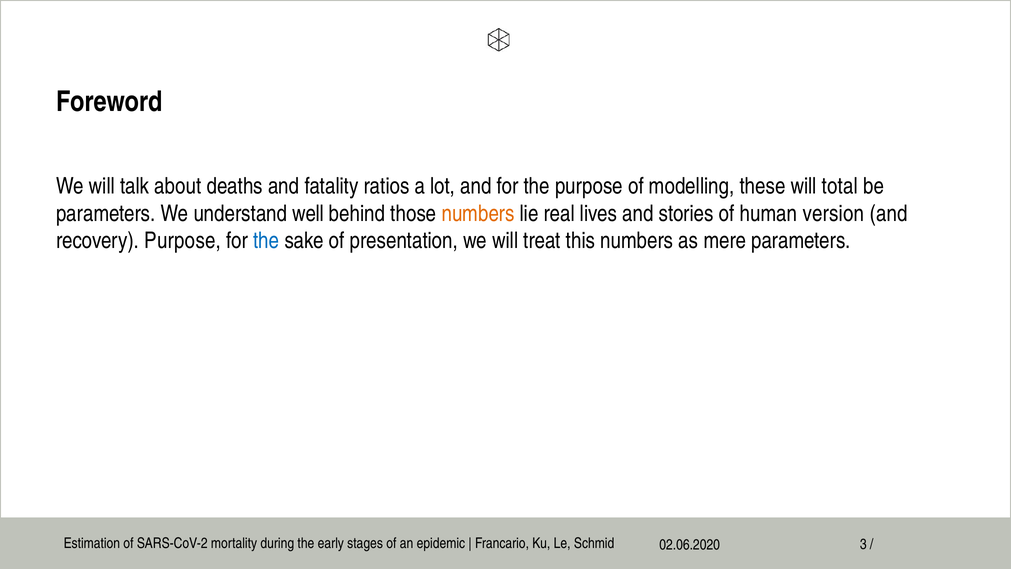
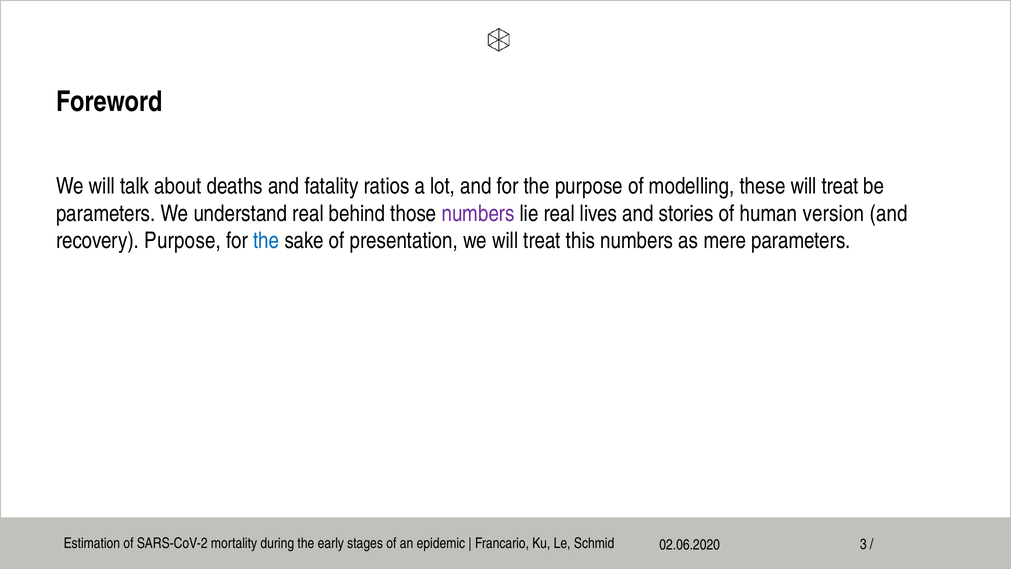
these will total: total -> treat (840, 186)
understand well: well -> real (308, 213)
numbers colour: orange -> purple (478, 213)
